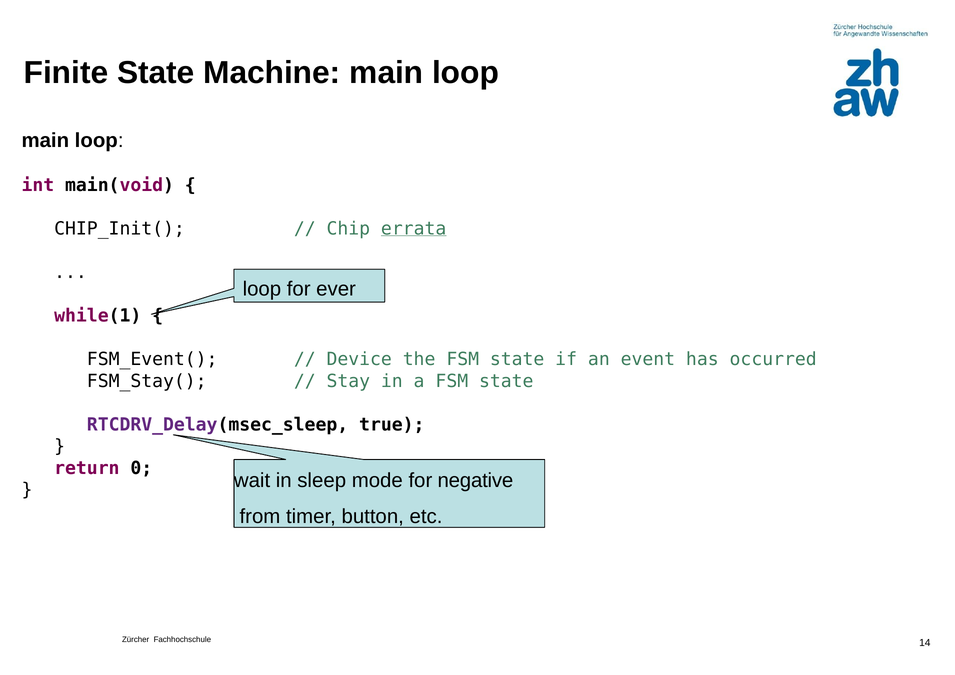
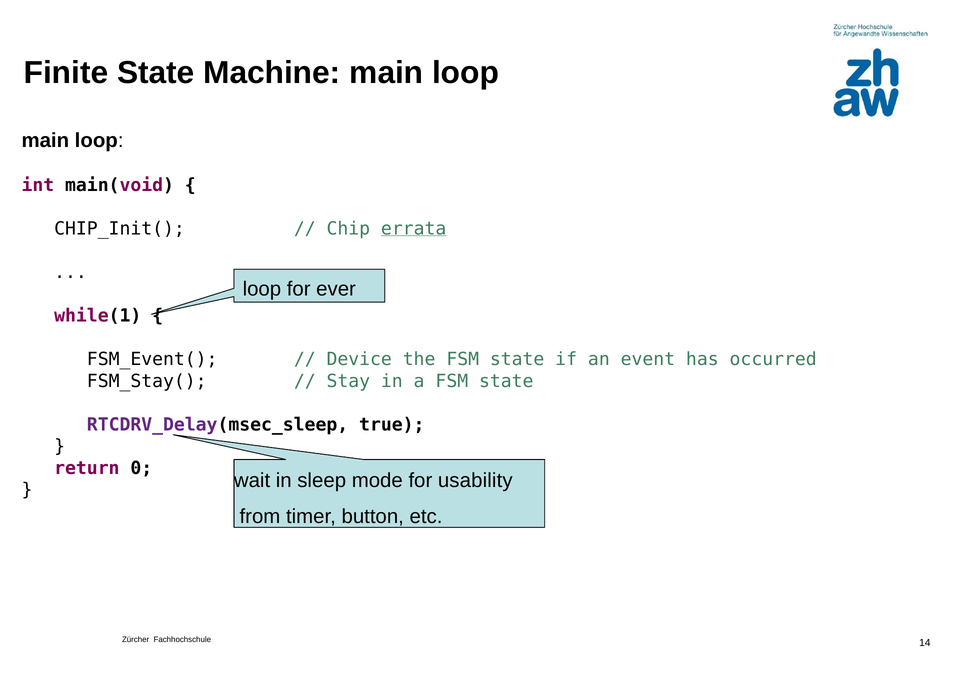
negative: negative -> usability (475, 480)
